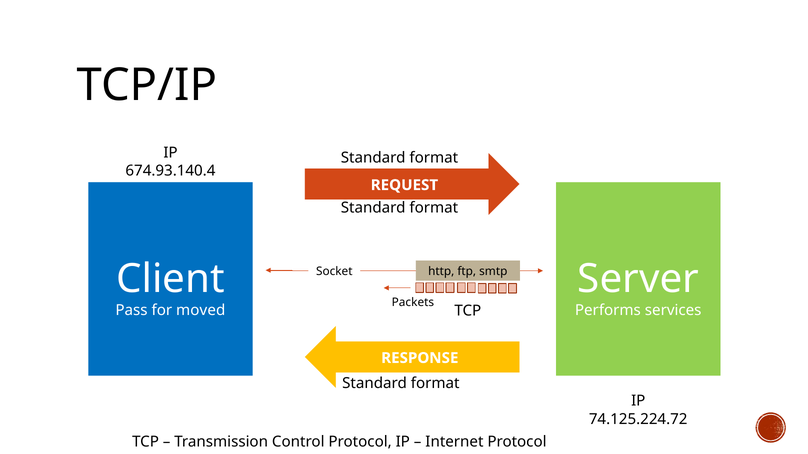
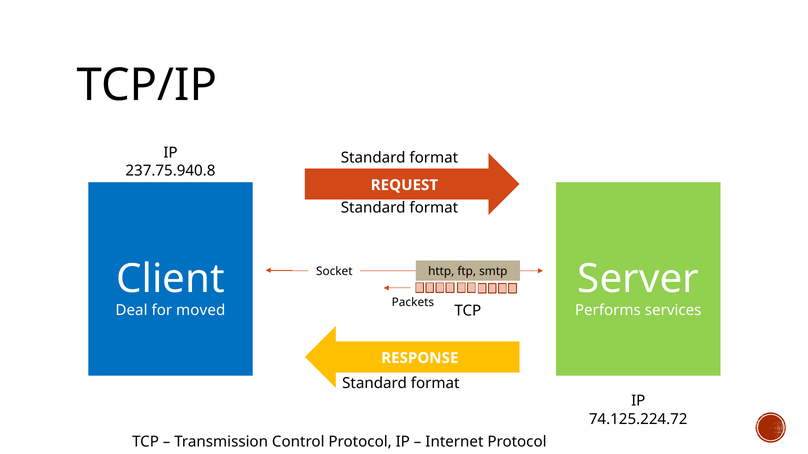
674.93.140.4: 674.93.140.4 -> 237.75.940.8 (170, 171)
Pass: Pass -> Deal (131, 311)
